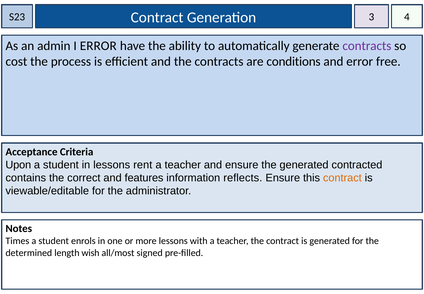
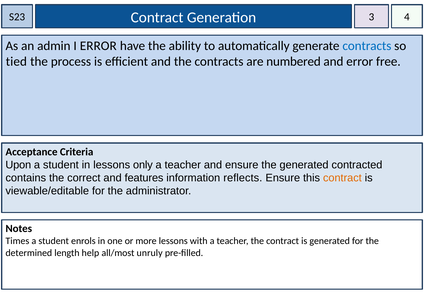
contracts colour: purple -> blue (367, 46)
cost: cost -> tied (16, 62)
conditions: conditions -> numbered (294, 62)
rent: rent -> only (143, 165)
wish: wish -> help (90, 252)
signed: signed -> unruly (150, 252)
